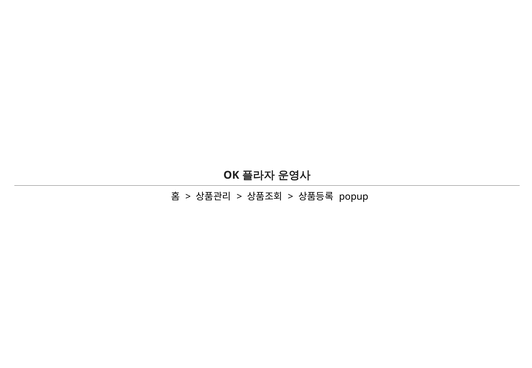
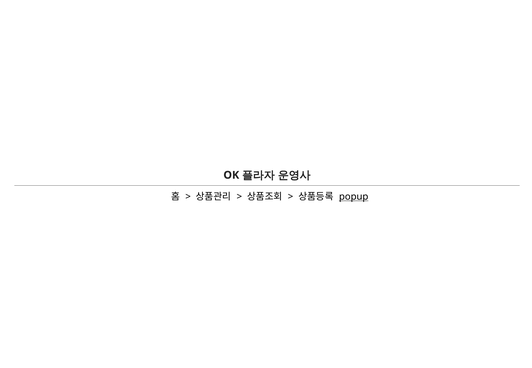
popup underline: none -> present (354, 197)
